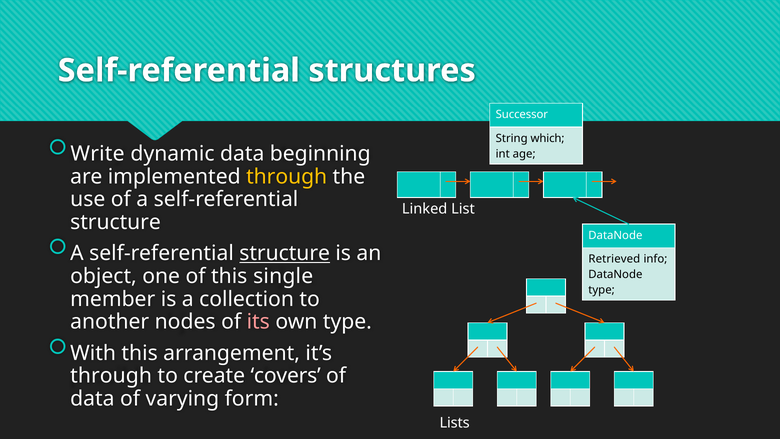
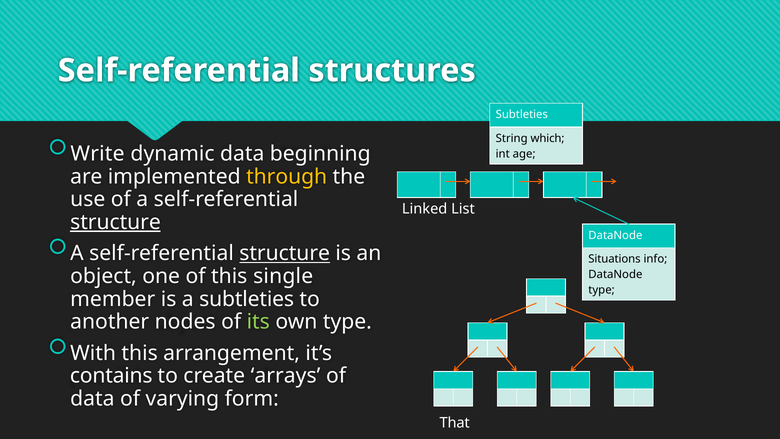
Successor: Successor -> Subtleties (522, 115)
structure underline: none -> present (116, 222)
Retrieved: Retrieved -> Situations (614, 259)
a collection: collection -> subtleties (247, 299)
its colour: pink -> light green (258, 322)
through: through -> contains (111, 376)
covers: covers -> arrays (286, 376)
Lists: Lists -> That (455, 423)
